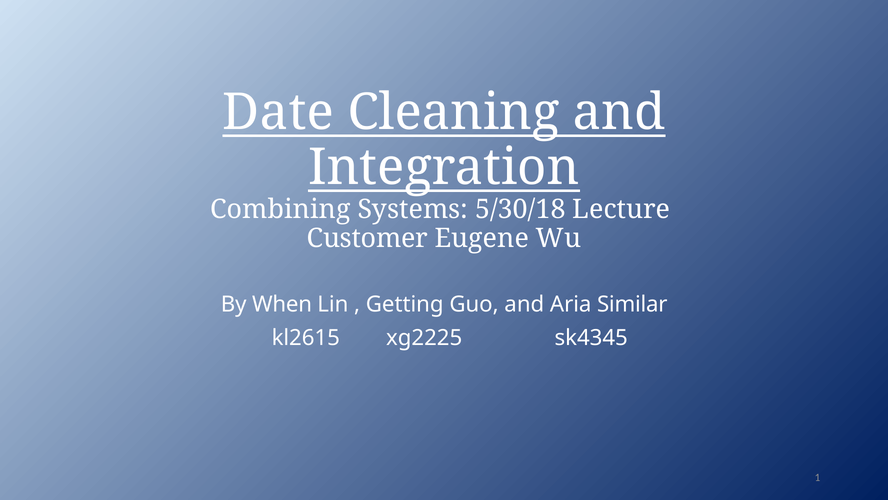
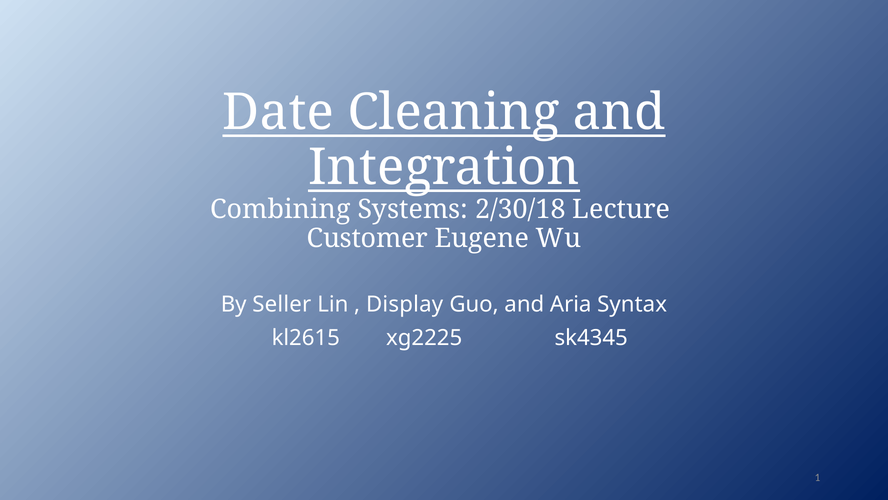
5/30/18: 5/30/18 -> 2/30/18 (520, 209)
When: When -> Seller (282, 304)
Getting: Getting -> Display (405, 304)
Similar: Similar -> Syntax (632, 304)
